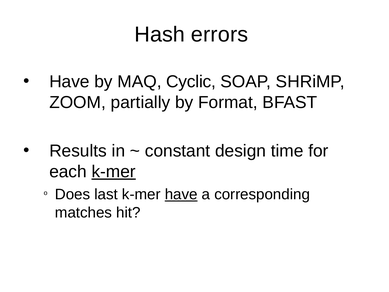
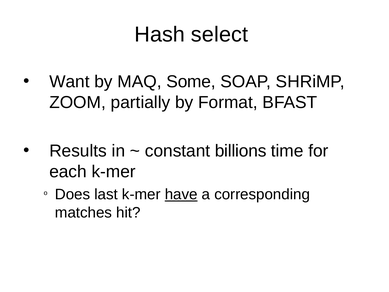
errors: errors -> select (220, 35)
Have: Have -> Want (69, 82)
Cyclic: Cyclic -> Some (191, 82)
design: design -> billions (241, 151)
k-mer underline: present -> none (114, 172)
